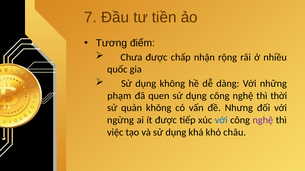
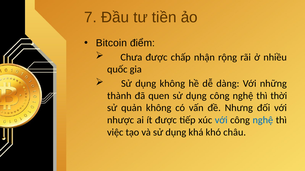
Tương: Tương -> Bitcoin (111, 43)
phạm: phạm -> thành (119, 96)
ngừng: ngừng -> nhược (121, 120)
nghệ colour: purple -> blue (263, 120)
